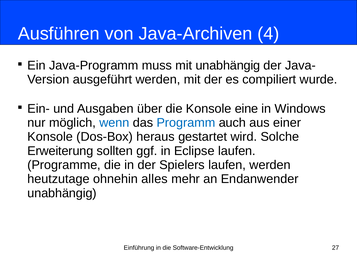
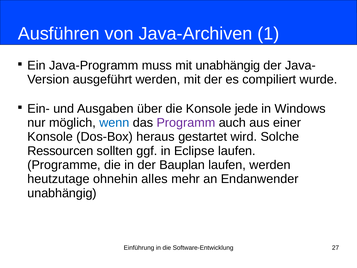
4: 4 -> 1 (268, 34)
eine: eine -> jede (246, 109)
Programm colour: blue -> purple (186, 123)
Erweiterung: Erweiterung -> Ressourcen (60, 151)
Spielers: Spielers -> Bauplan (182, 165)
